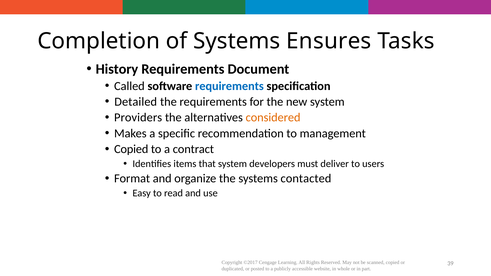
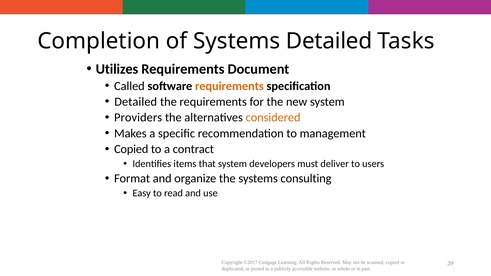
Systems Ensures: Ensures -> Detailed (329, 41)
History: History -> Utilizes (117, 69)
requirements colour: blue -> orange (229, 86)
contacted: contacted -> consulting (306, 179)
